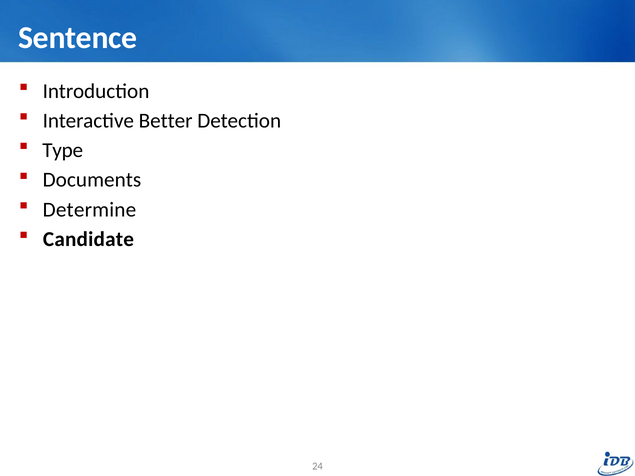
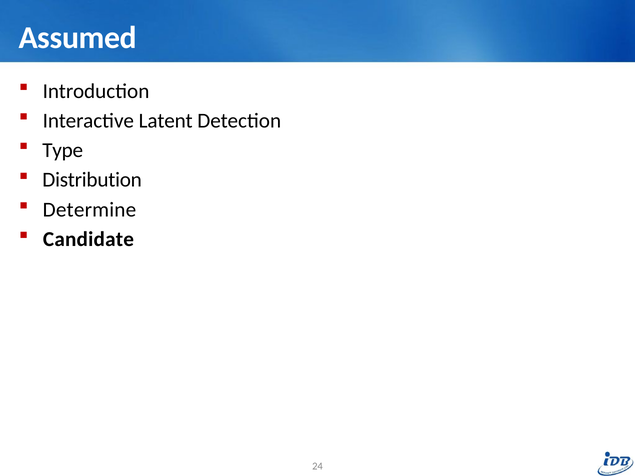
Sentence: Sentence -> Assumed (78, 38)
Better: Better -> Latent (166, 121)
Documents: Documents -> Distribution (92, 180)
